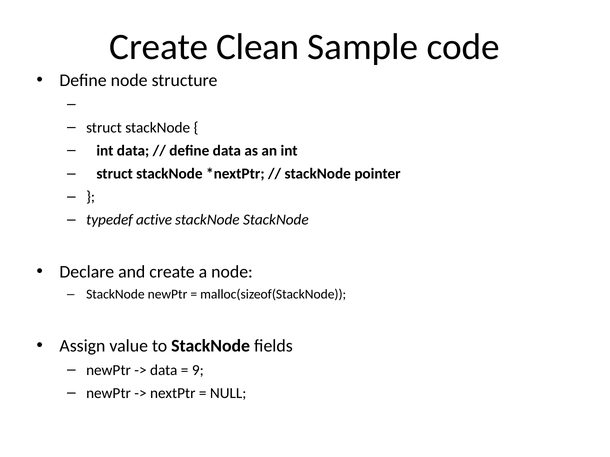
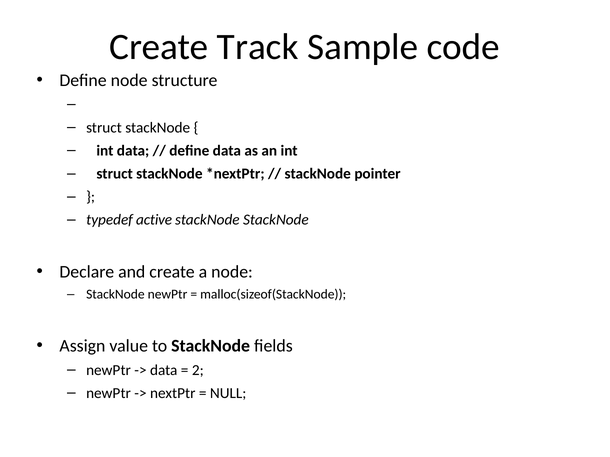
Clean: Clean -> Track (258, 47)
9: 9 -> 2 (198, 371)
